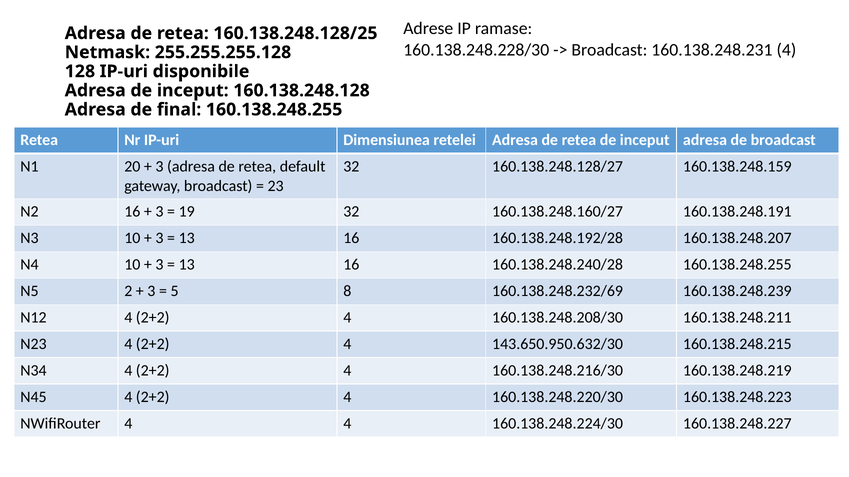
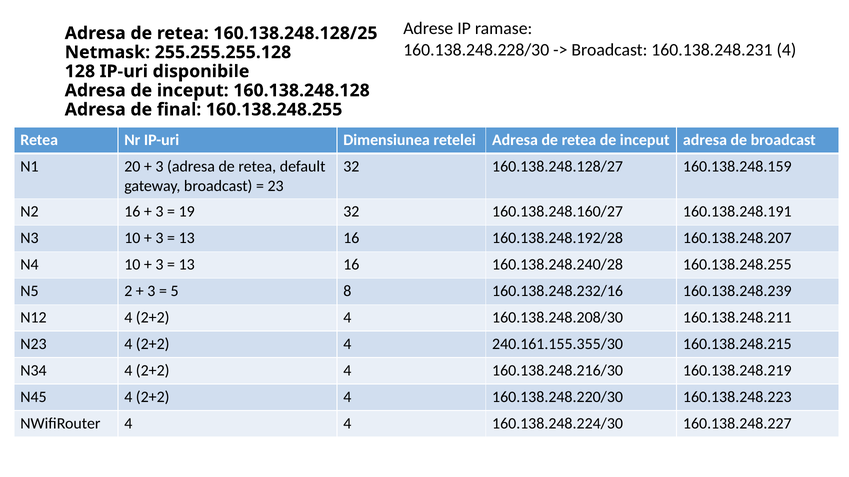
160.138.248.232/69: 160.138.248.232/69 -> 160.138.248.232/16 (558, 292)
143.650.950.632/30: 143.650.950.632/30 -> 240.161.155.355/30 (558, 345)
